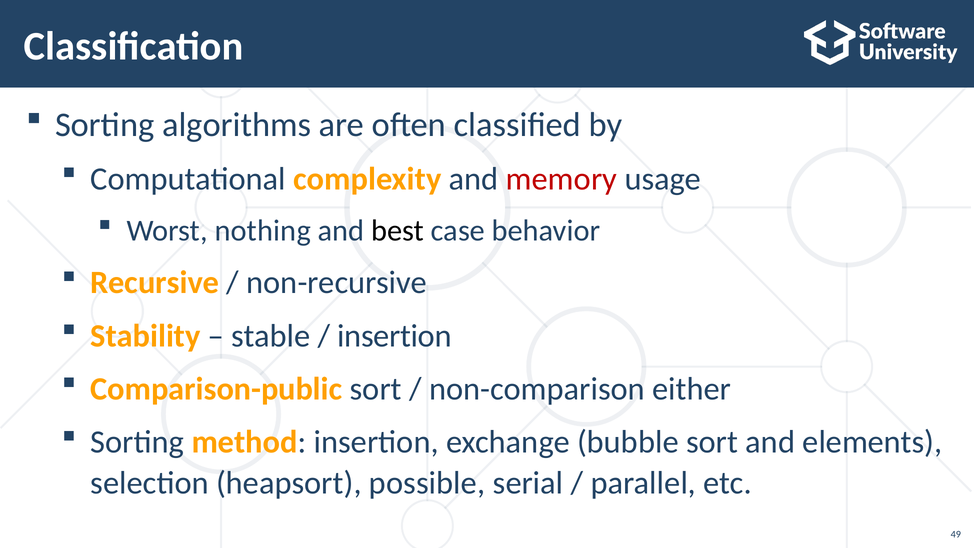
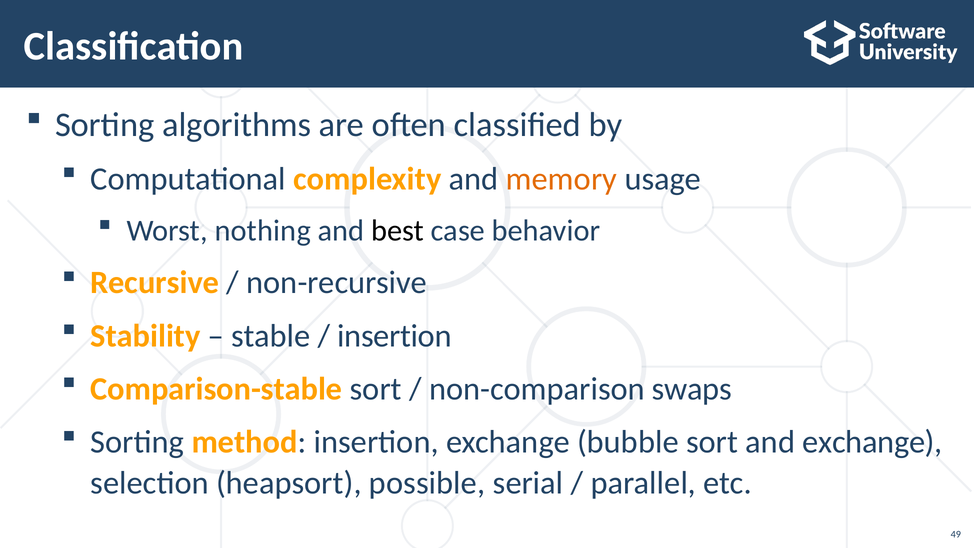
memory colour: red -> orange (561, 179)
Comparison-public: Comparison-public -> Comparison-stable (216, 389)
either: either -> swaps (692, 389)
and elements: elements -> exchange (872, 442)
